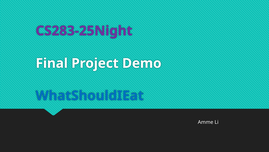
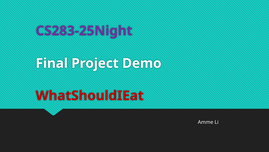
WhatShouldIEat colour: blue -> red (90, 95)
